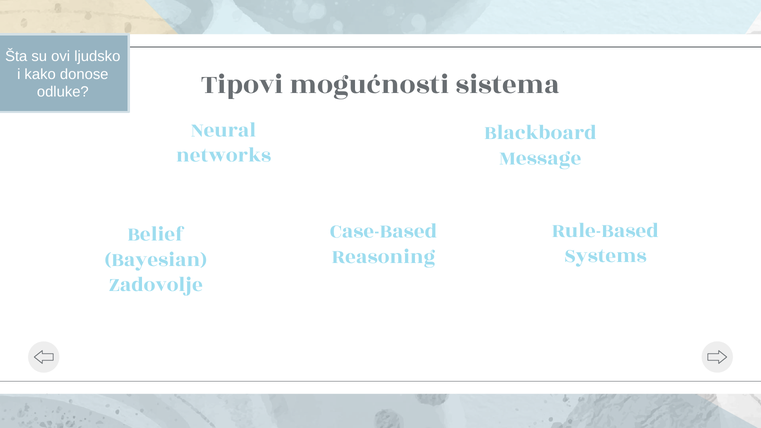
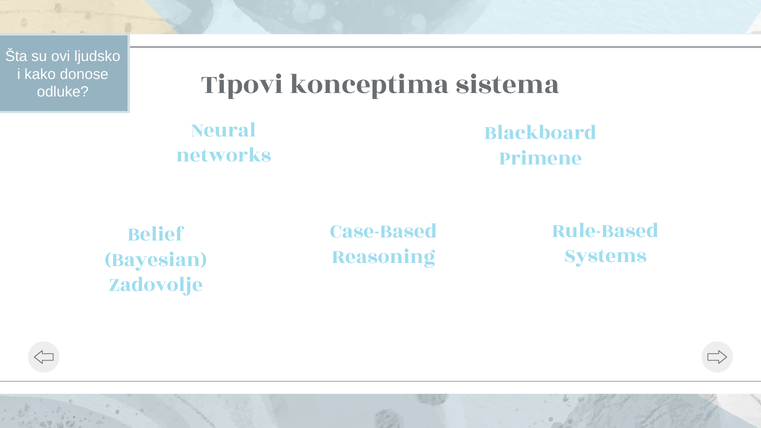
mogućnosti: mogućnosti -> konceptima (370, 84)
Message: Message -> Primene (540, 158)
